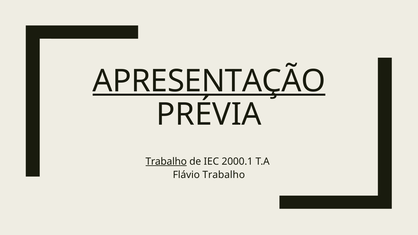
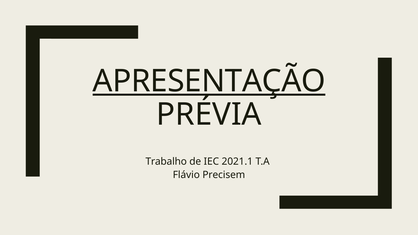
Trabalho underline: present -> none (166, 162)
2000.1: 2000.1 -> 2021.1 (237, 162)
Flávio Trabalho: Trabalho -> Precisem (224, 175)
